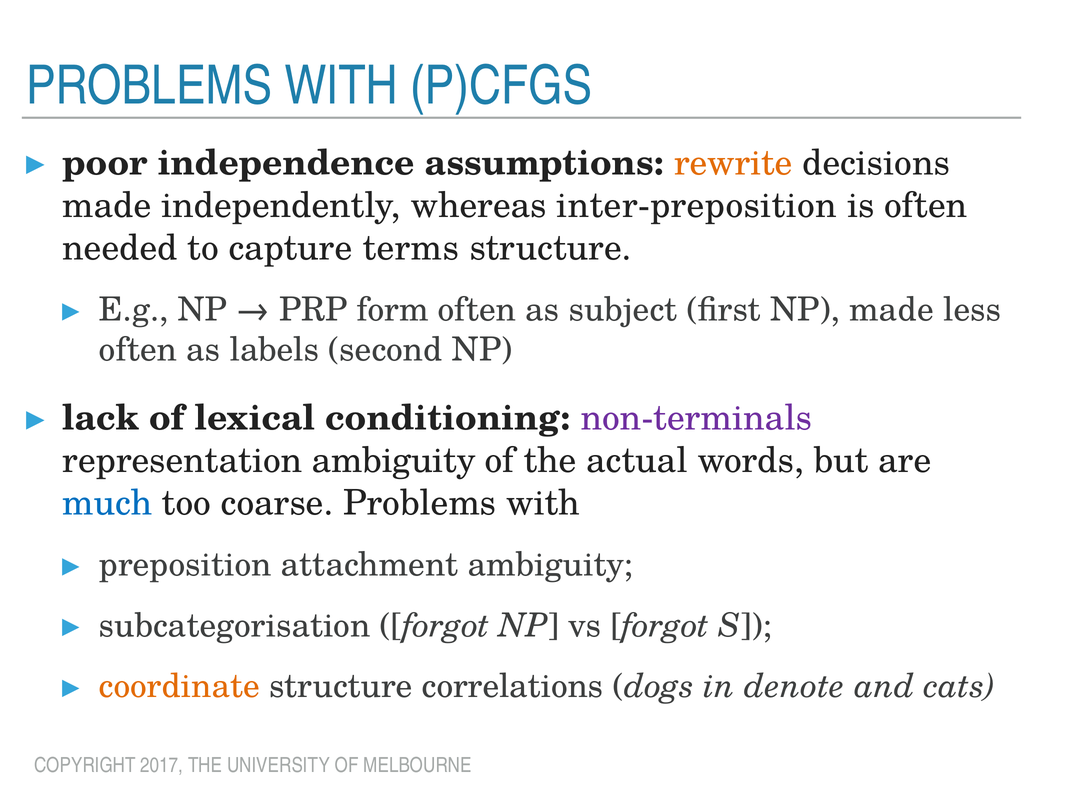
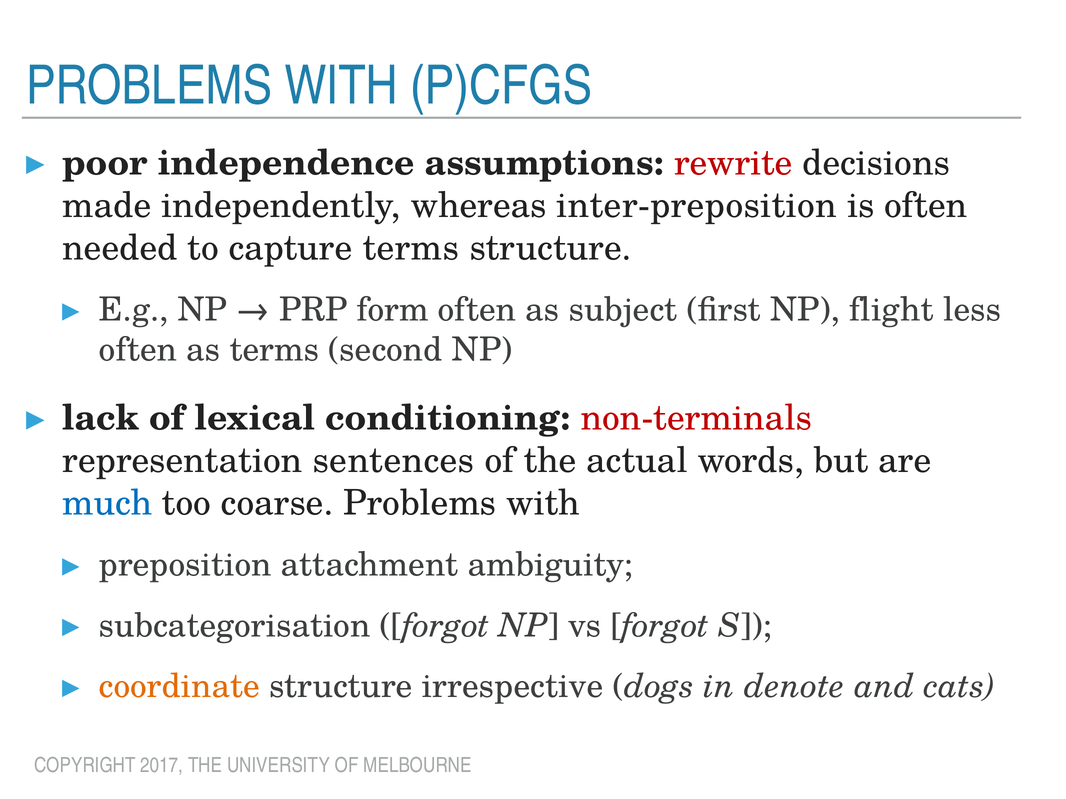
rewrite colour: orange -> red (733, 163)
NP made: made -> flight (891, 310)
as labels: labels -> terms (274, 350)
non-terminals colour: purple -> red (696, 418)
representation ambiguity: ambiguity -> sentences (393, 461)
correlations: correlations -> irrespective (513, 687)
